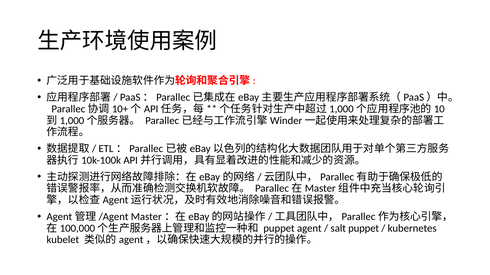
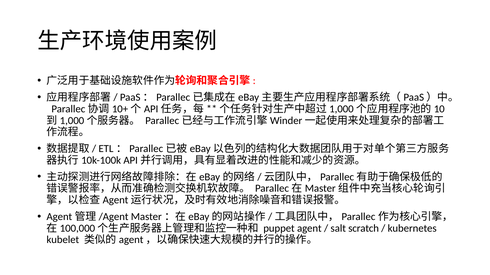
salt puppet: puppet -> scratch (364, 229)
